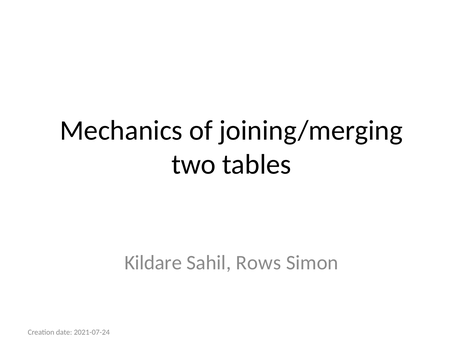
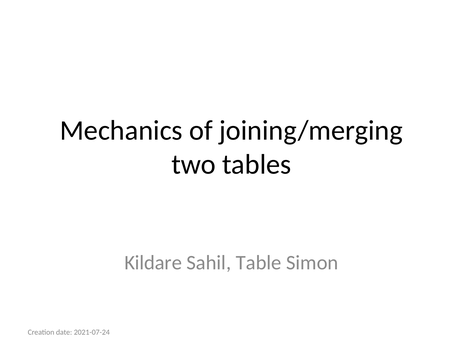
Rows: Rows -> Table (259, 262)
